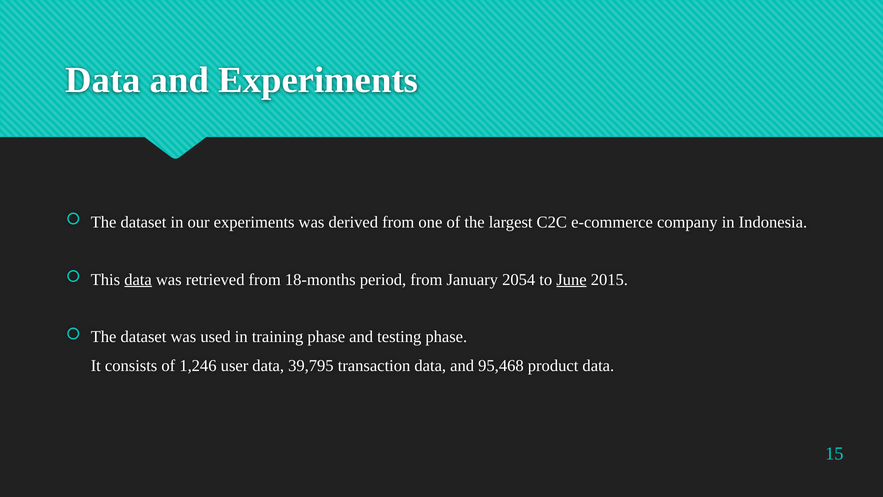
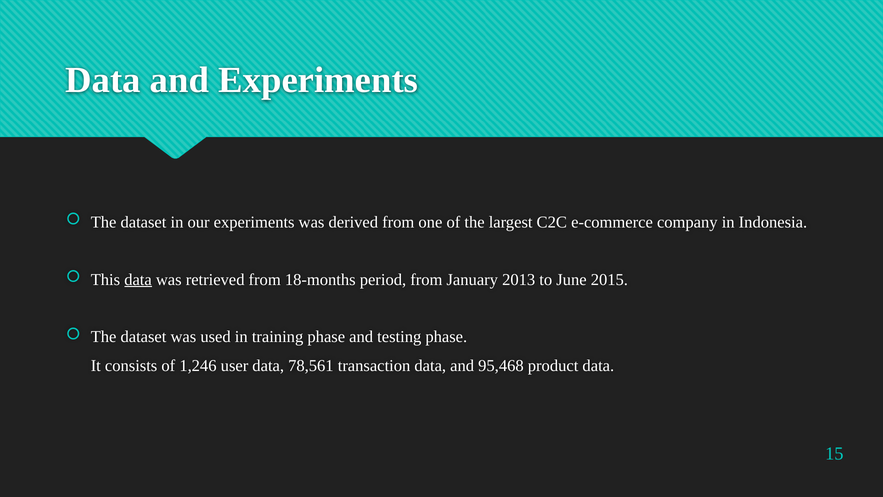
2054: 2054 -> 2013 (519, 279)
June underline: present -> none (571, 279)
39,795: 39,795 -> 78,561 (311, 366)
